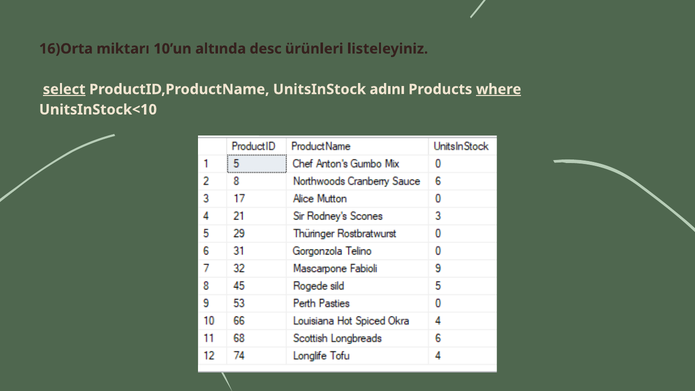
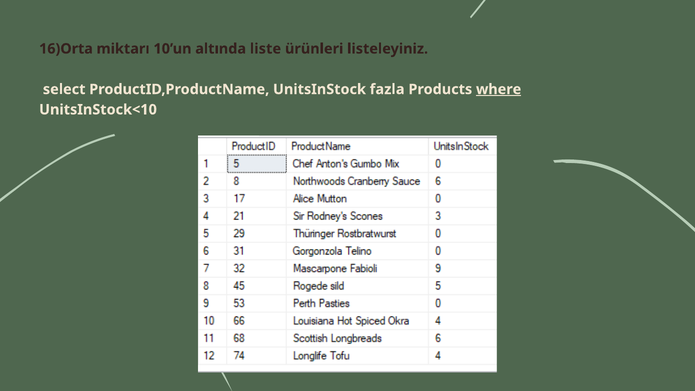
desc: desc -> liste (265, 49)
select underline: present -> none (64, 89)
adını: adını -> fazla (387, 89)
